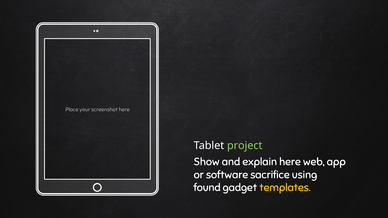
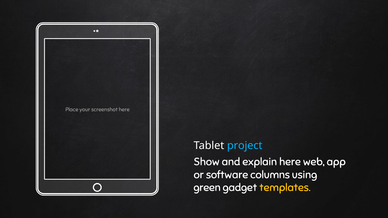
project colour: light green -> light blue (245, 146)
sacrifice: sacrifice -> columns (270, 175)
found: found -> green (207, 188)
